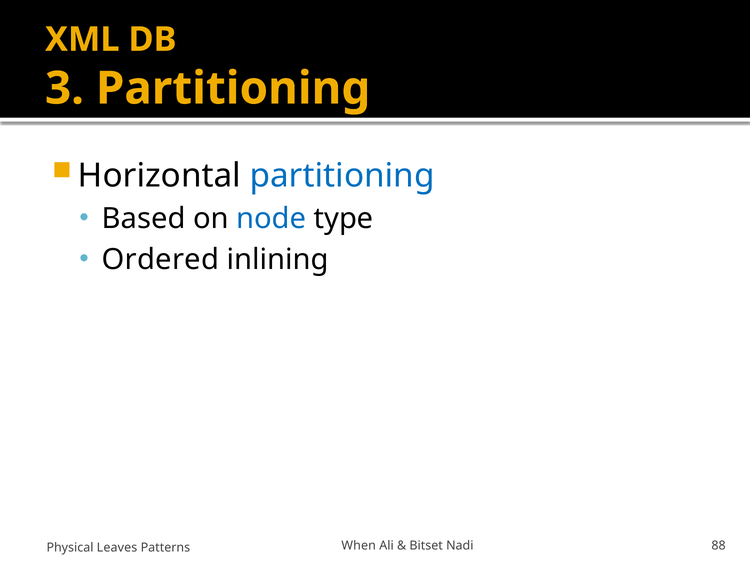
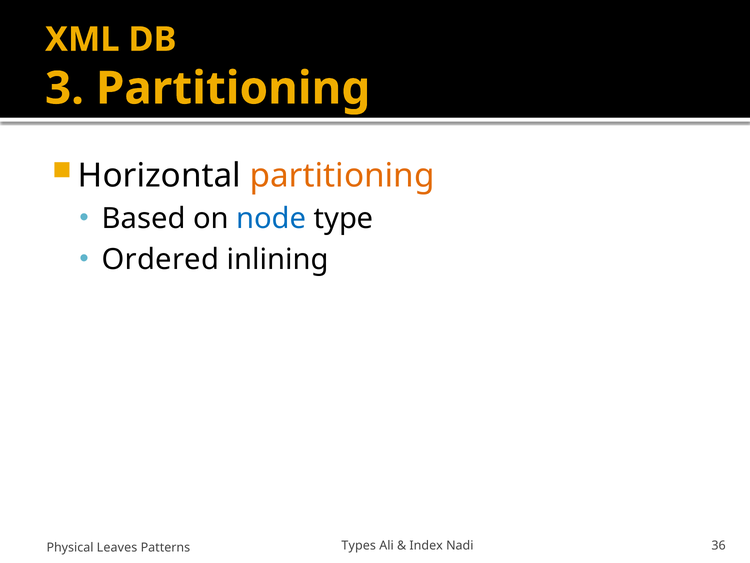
partitioning colour: blue -> orange (342, 175)
When: When -> Types (359, 545)
Bitset: Bitset -> Index (426, 545)
88: 88 -> 36 (719, 545)
